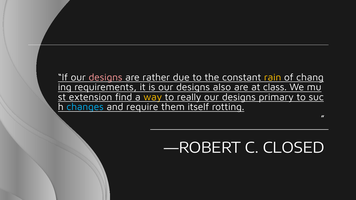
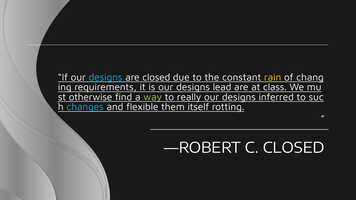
designs colour: pink -> light blue (106, 77)
are rather: rather -> closed (156, 77)
also: also -> lead (222, 87)
extension: extension -> otherwise (91, 97)
way colour: yellow -> light green (153, 97)
primary: primary -> inferred (276, 97)
require: require -> flexible (142, 107)
